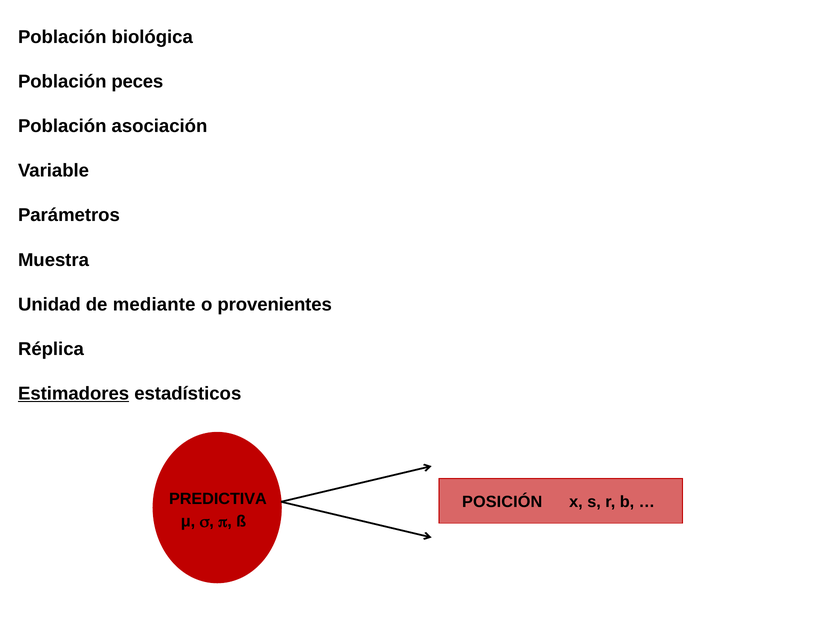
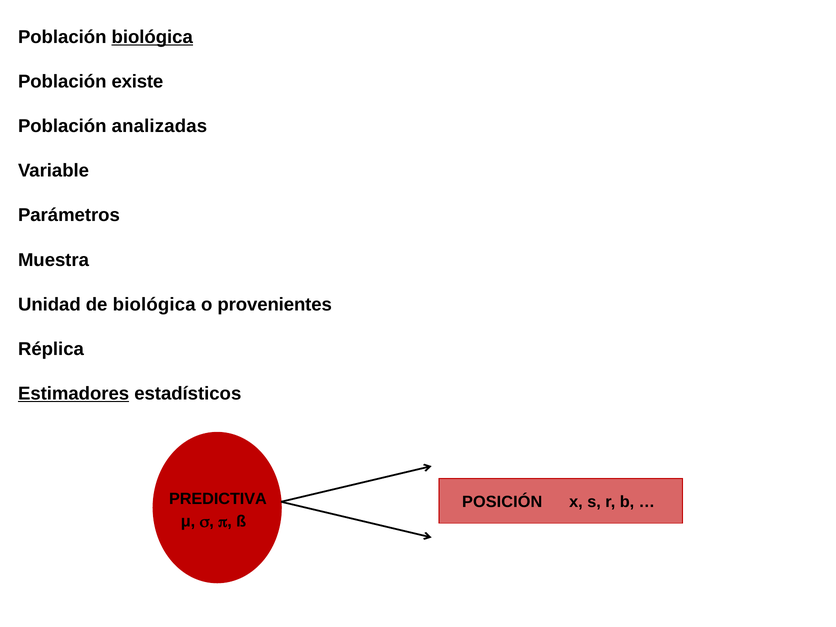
biológica underline: none -> present (152, 37)
peces: peces -> existe (137, 82)
asociación: asociación -> analizadas (159, 126)
de mediante: mediante -> biológica (154, 304)
